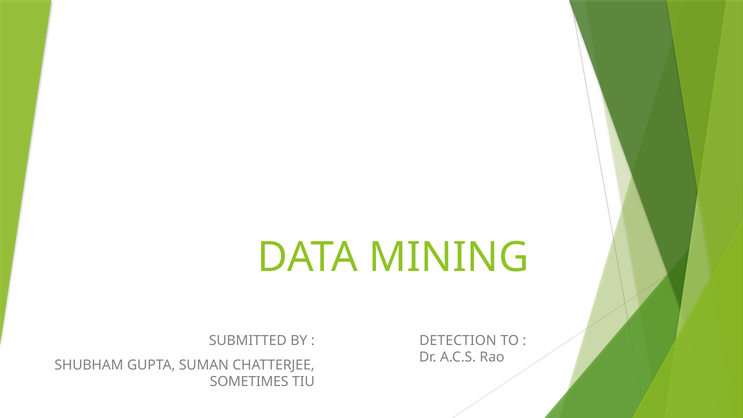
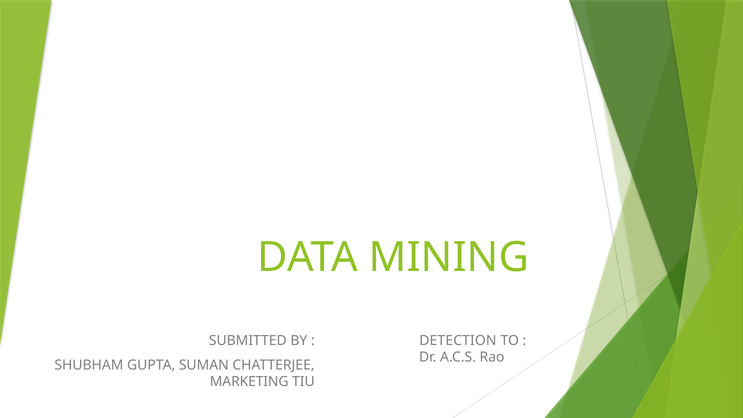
SOMETIMES: SOMETIMES -> MARKETING (249, 382)
